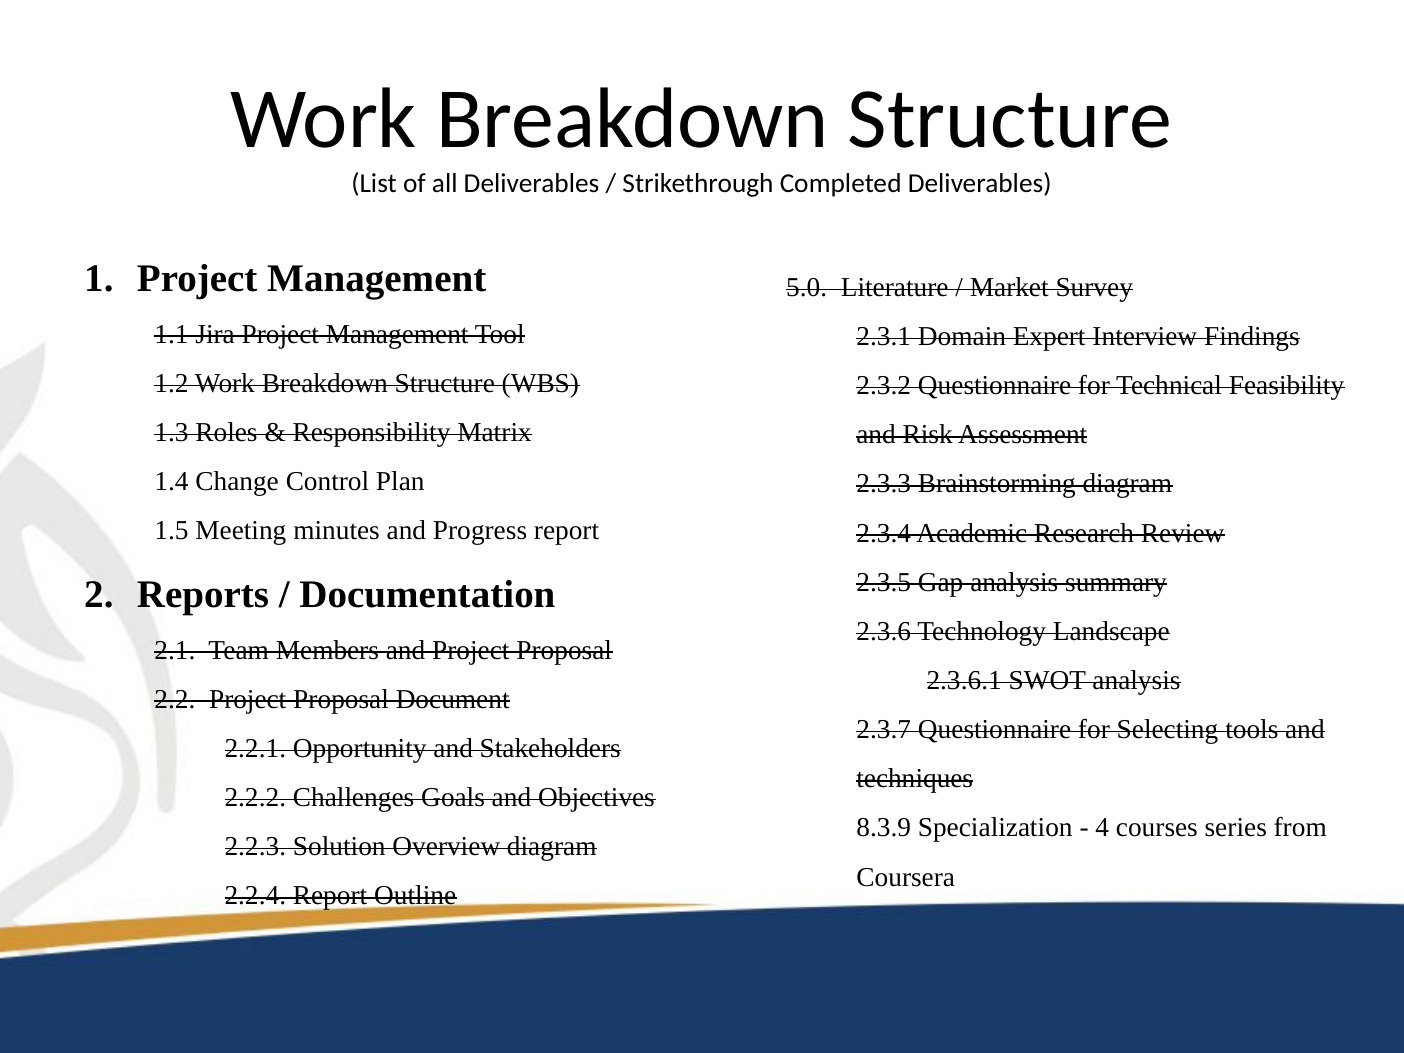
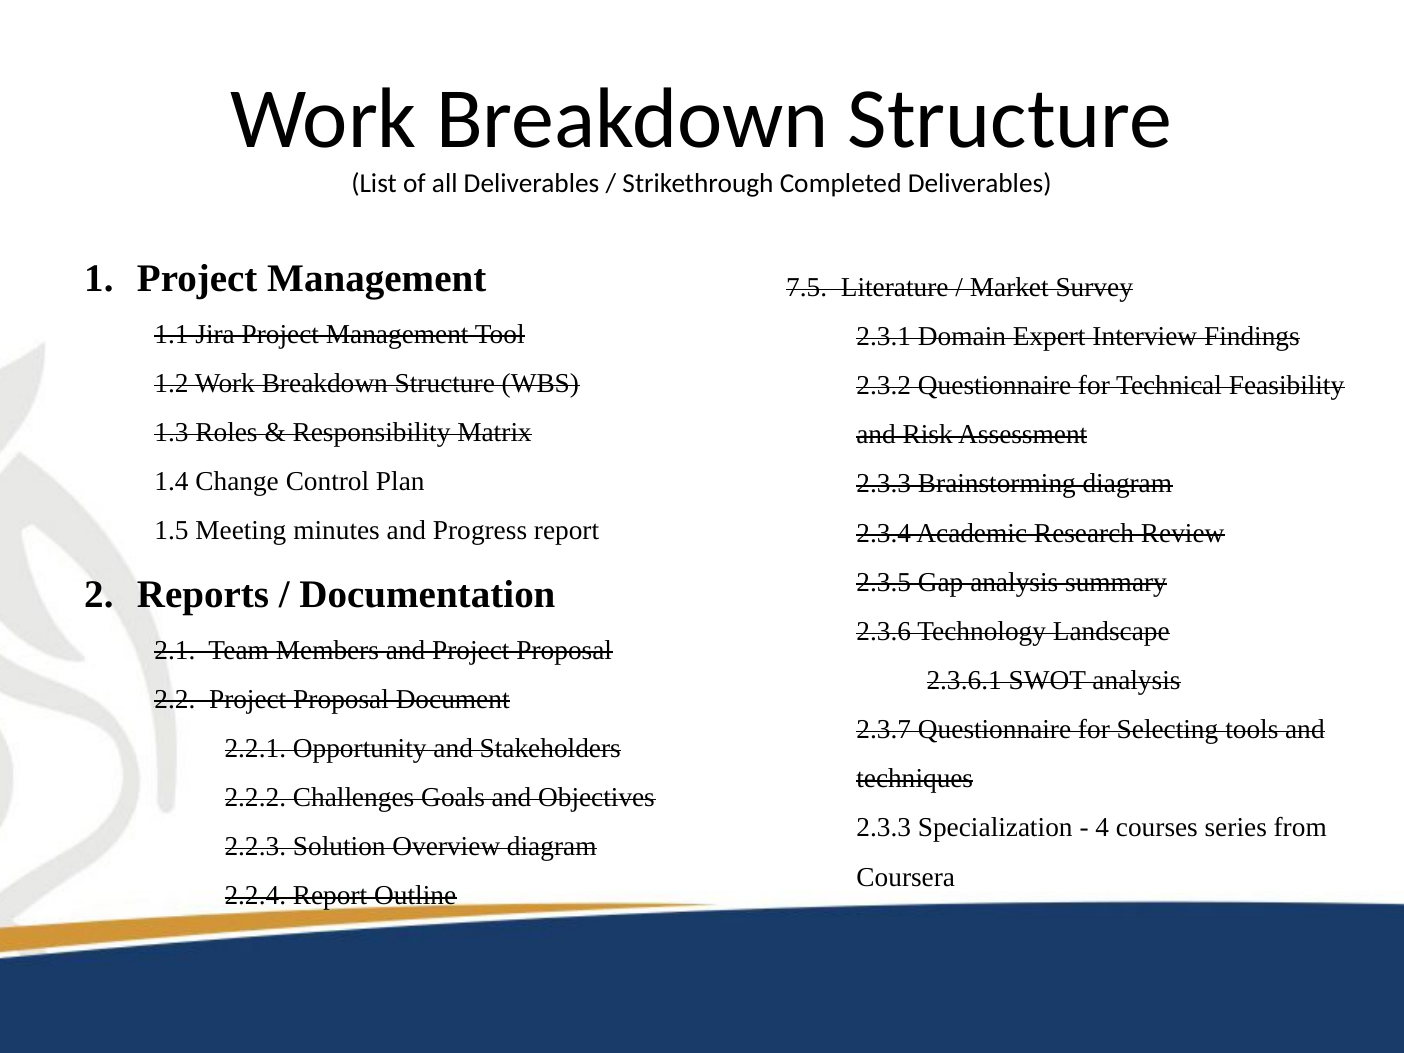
5.0: 5.0 -> 7.5 (807, 287)
8.3.9: 8.3.9 -> 2.3.3 (884, 828)
